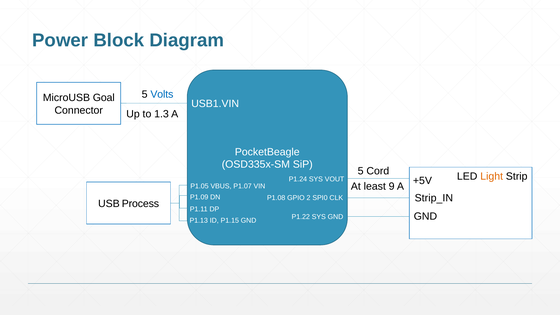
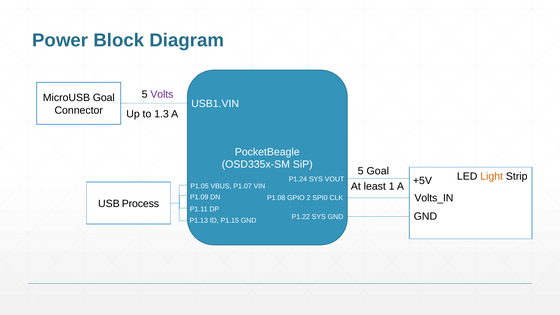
Volts colour: blue -> purple (162, 94)
5 Cord: Cord -> Goal (378, 171)
9: 9 -> 1 (392, 187)
Strip_IN: Strip_IN -> Volts_IN (434, 198)
